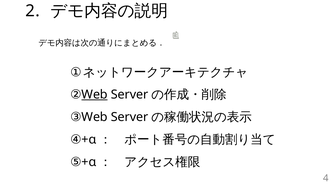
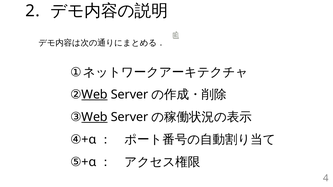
Web underline: none -> present (95, 117)
